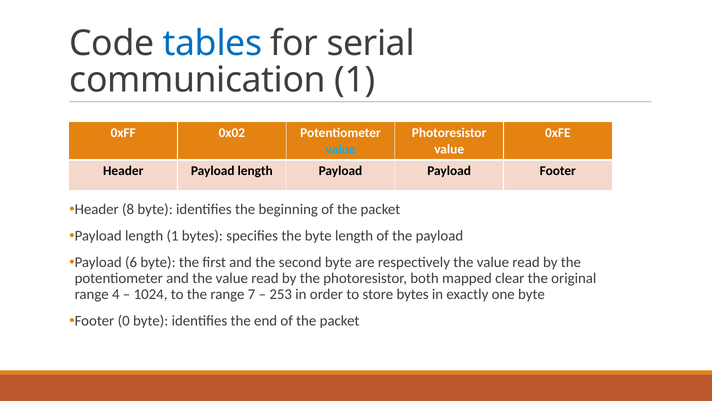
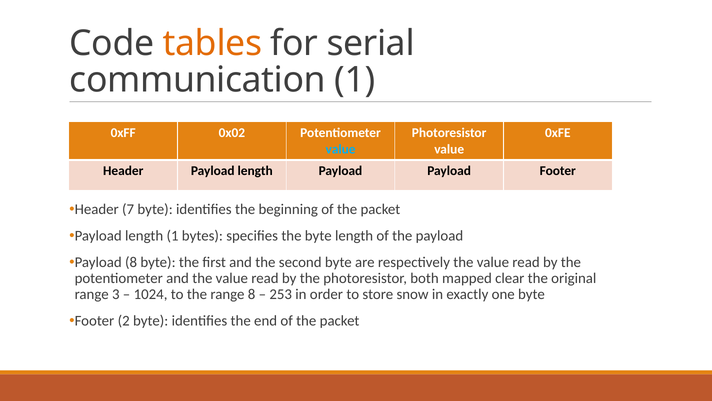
tables colour: blue -> orange (212, 43)
8: 8 -> 7 (128, 209)
Payload 6: 6 -> 8 (131, 262)
4: 4 -> 3 (116, 294)
range 7: 7 -> 8 (252, 294)
store bytes: bytes -> snow (413, 294)
0: 0 -> 2 (124, 320)
